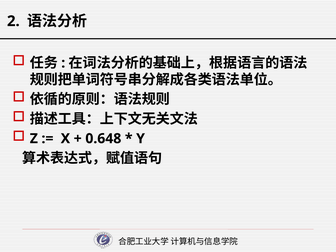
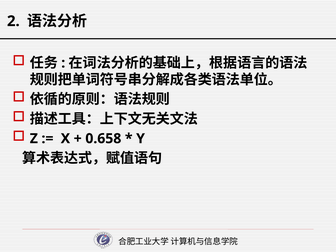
0.648: 0.648 -> 0.658 (103, 139)
